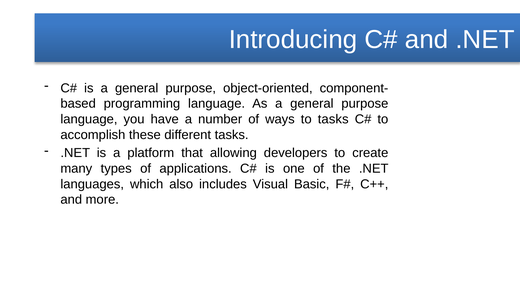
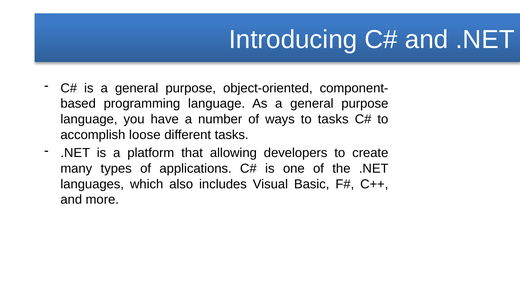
these: these -> loose (145, 135)
